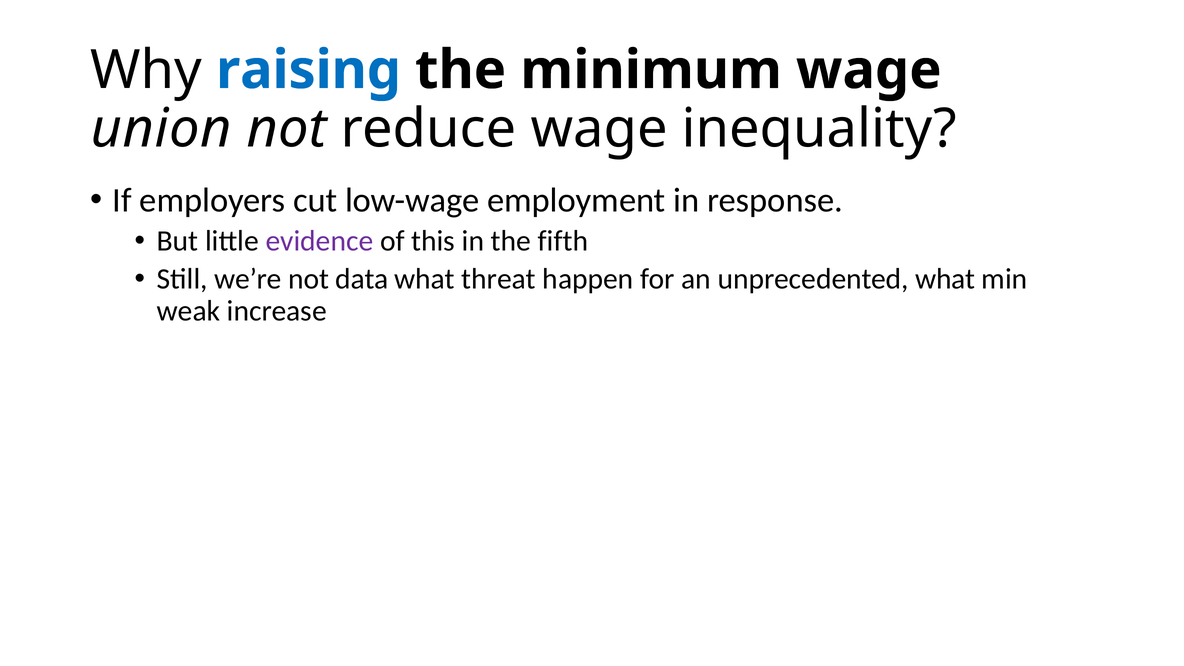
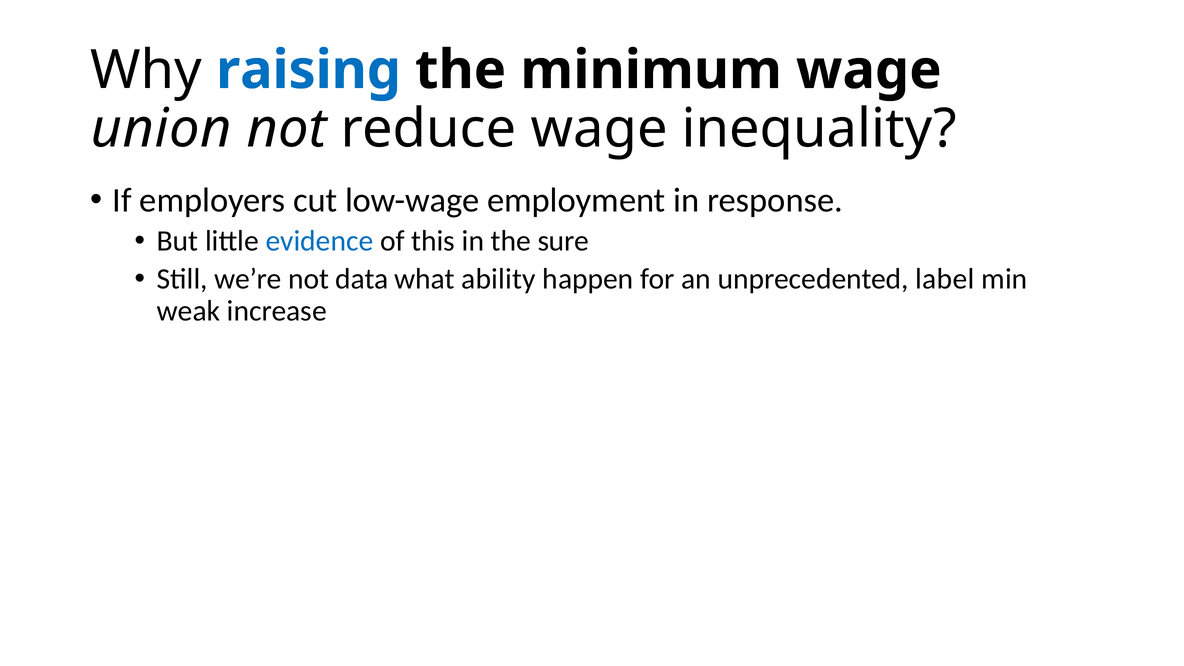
evidence colour: purple -> blue (319, 241)
fifth: fifth -> sure (563, 241)
threat: threat -> ability (499, 279)
unprecedented what: what -> label (945, 279)
